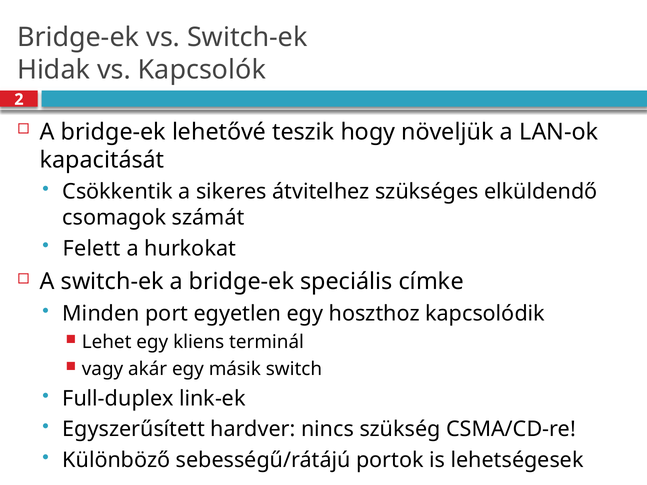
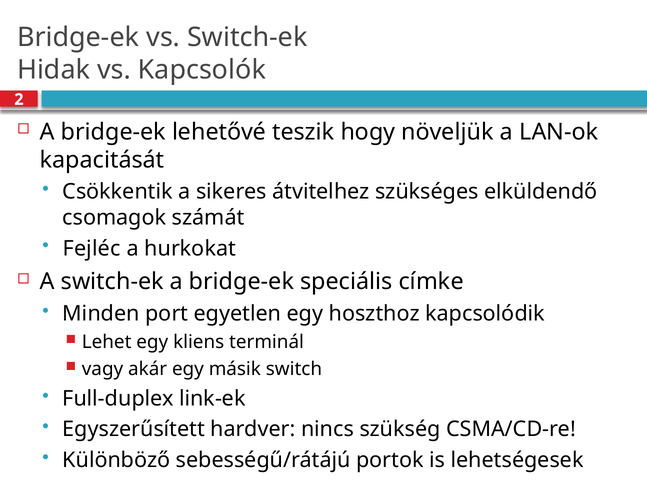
Felett: Felett -> Fejléc (92, 249)
